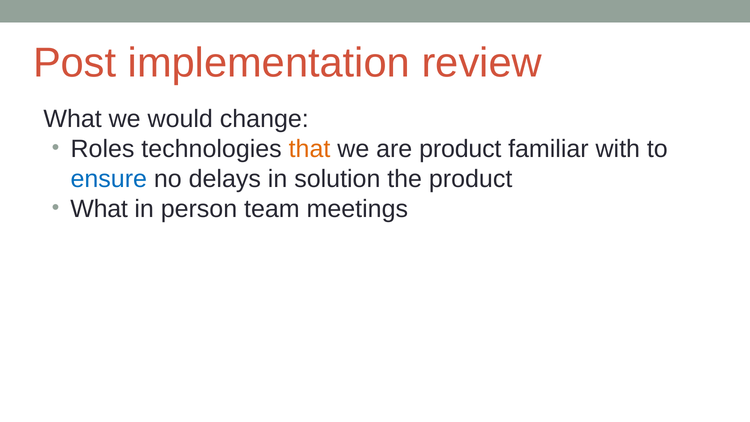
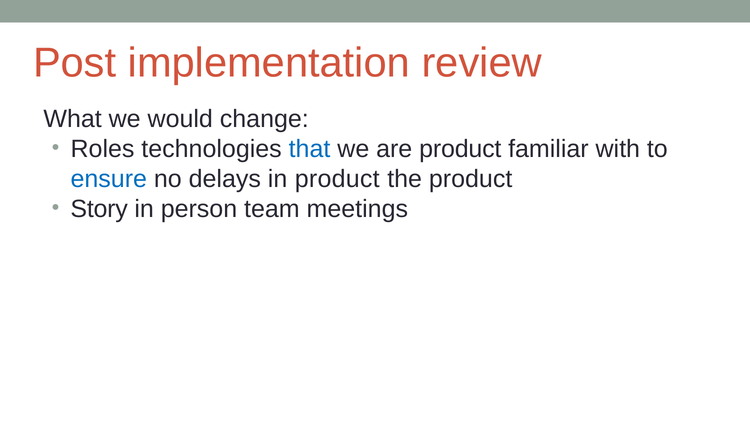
that colour: orange -> blue (310, 149)
in solution: solution -> product (337, 179)
What: What -> Story (99, 209)
